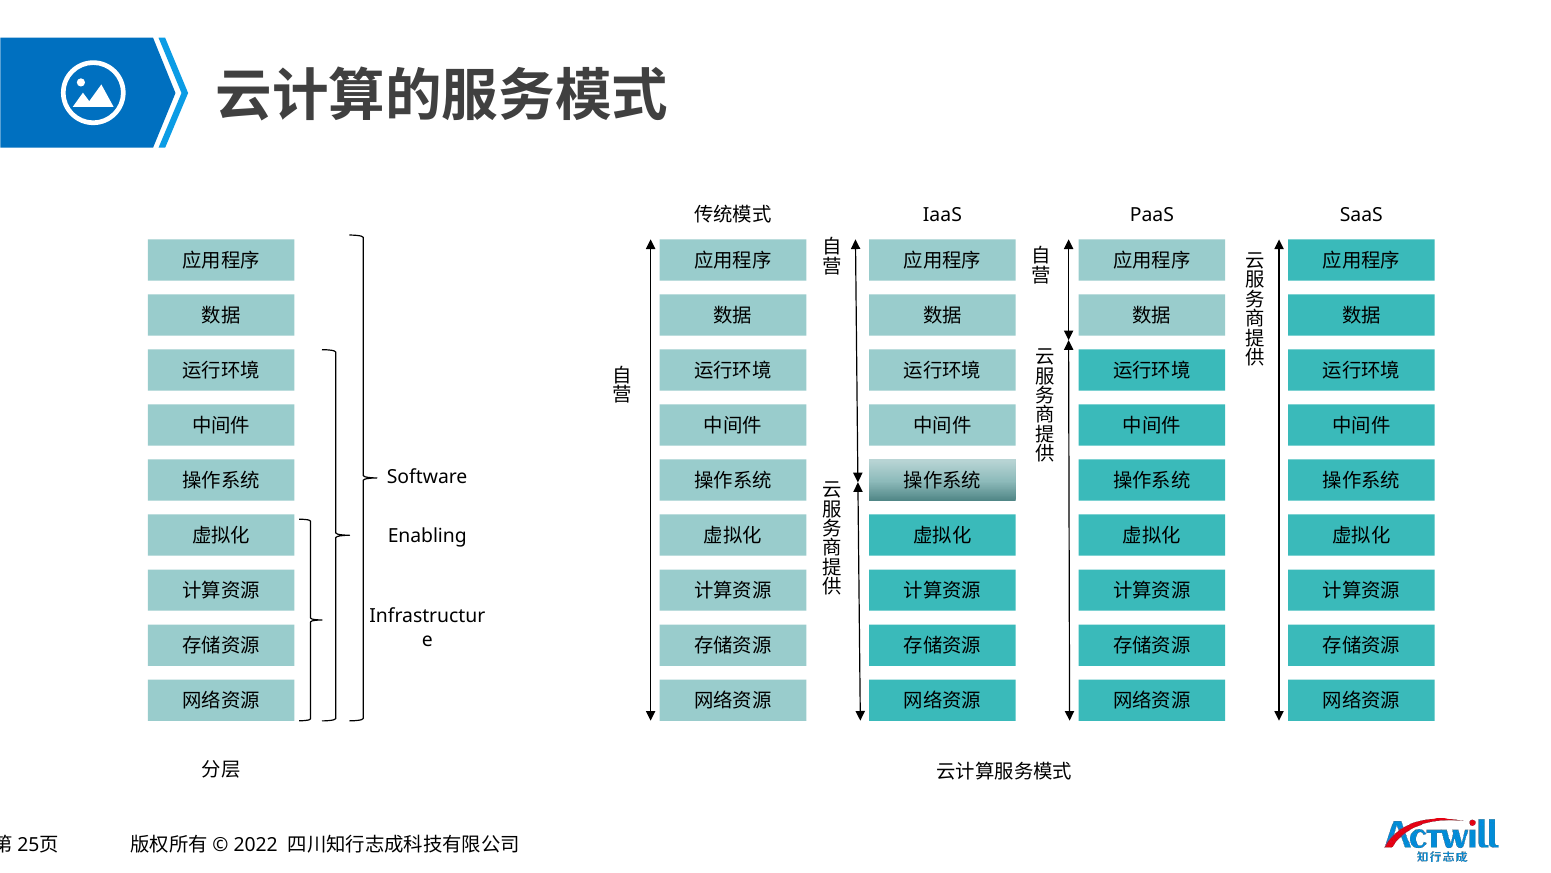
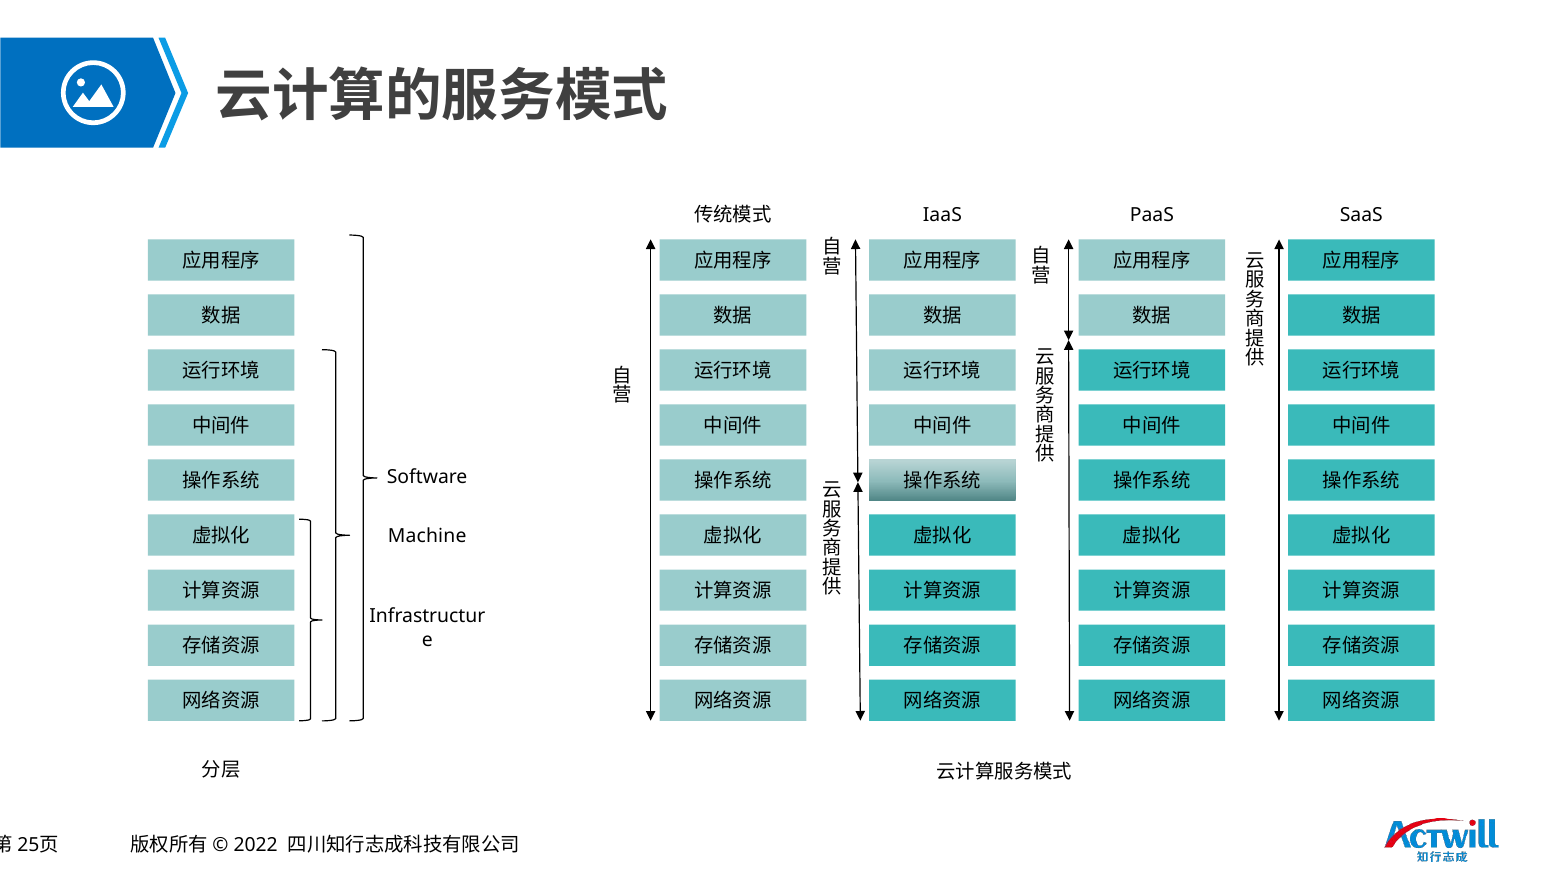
Enabling: Enabling -> Machine (427, 536)
